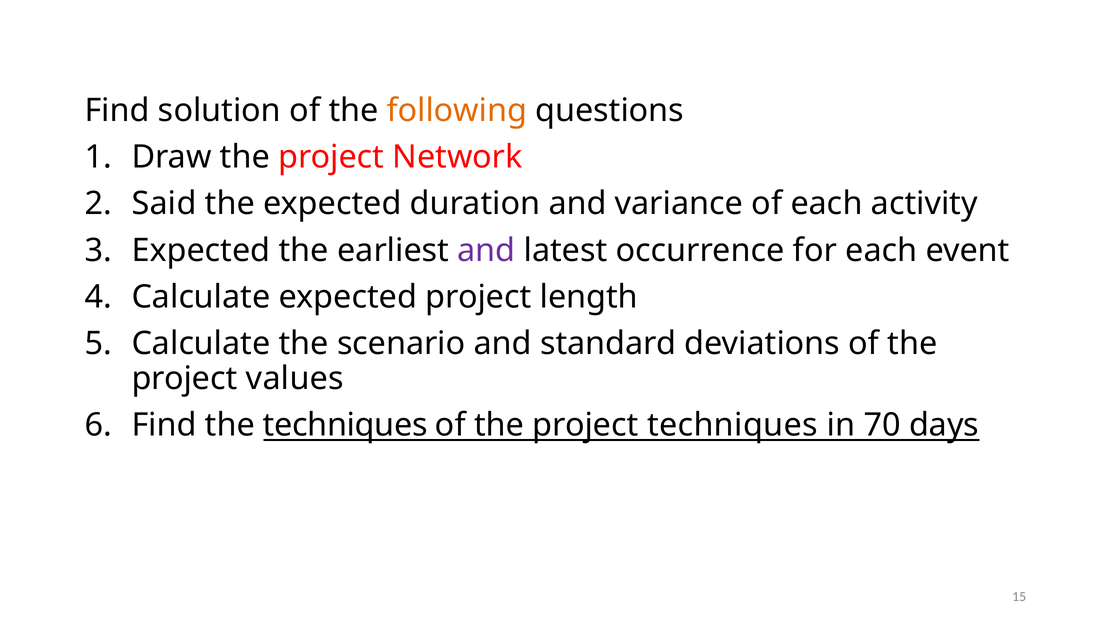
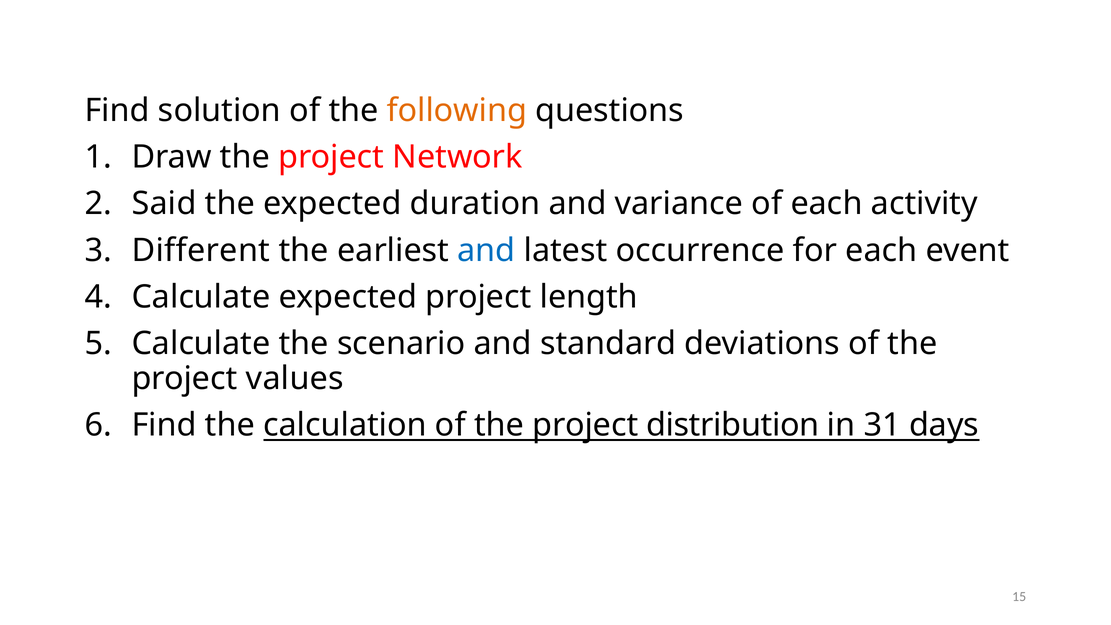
Expected: Expected -> Different (201, 250)
and colour: purple -> blue (486, 250)
the techniques: techniques -> calculation (345, 425)
project techniques: techniques -> distribution (733, 425)
70: 70 -> 31 (882, 425)
